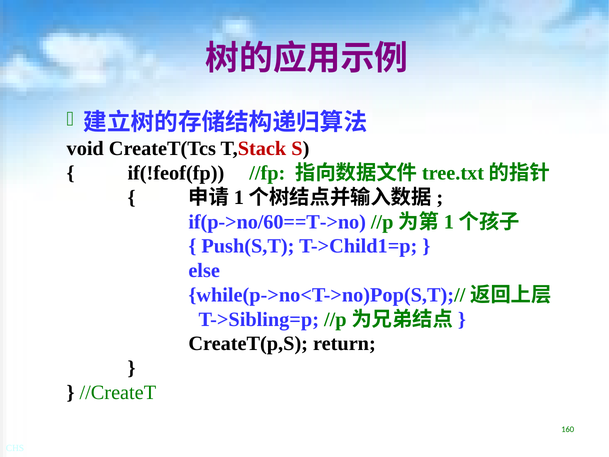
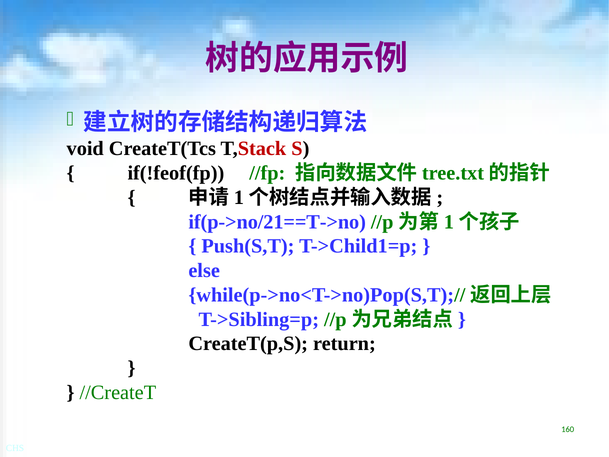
if(p->no/60==T->no: if(p->no/60==T->no -> if(p->no/21==T->no (277, 222)
